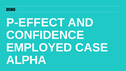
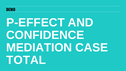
EMPLOYED: EMPLOYED -> MEDIATION (39, 47)
ALPHA: ALPHA -> TOTAL (26, 60)
